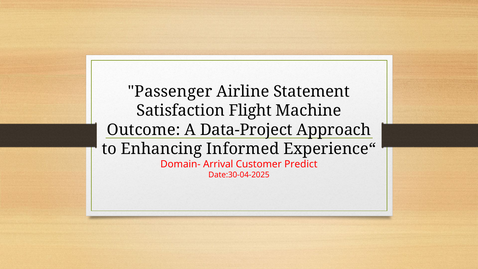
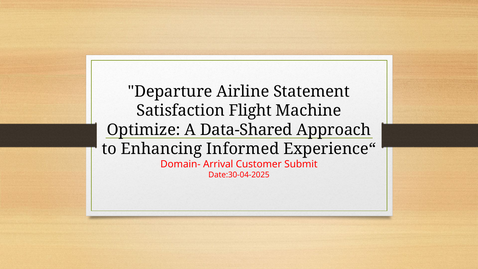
Passenger: Passenger -> Departure (170, 92)
Outcome: Outcome -> Optimize (144, 130)
Data-Project: Data-Project -> Data-Shared (246, 130)
Predict: Predict -> Submit (301, 164)
